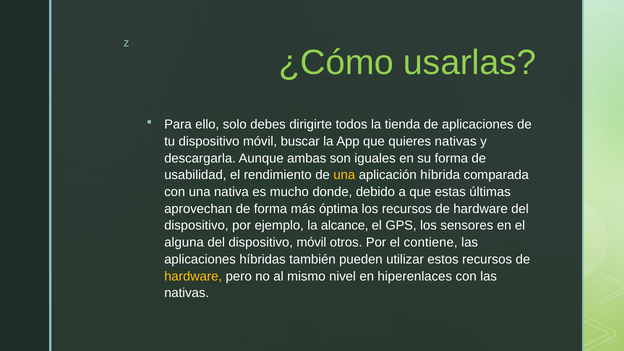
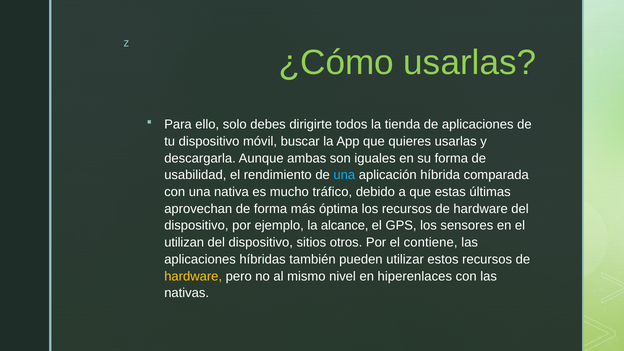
quieres nativas: nativas -> usarlas (456, 141)
una colour: yellow -> light blue (344, 175)
donde: donde -> tráfico (332, 192)
alguna: alguna -> utilizan (184, 243)
del dispositivo móvil: móvil -> sitios (311, 243)
